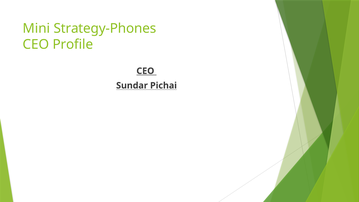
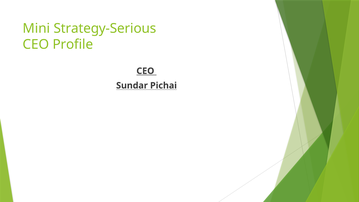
Strategy-Phones: Strategy-Phones -> Strategy-Serious (105, 28)
